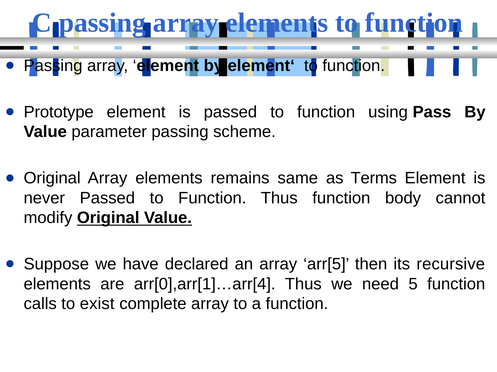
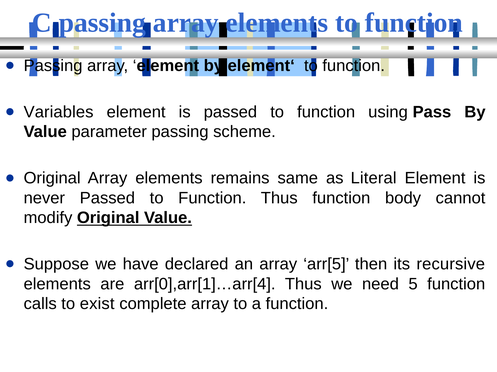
Prototype: Prototype -> Variables (59, 112)
Terms: Terms -> Literal (374, 178)
